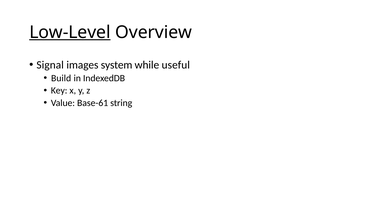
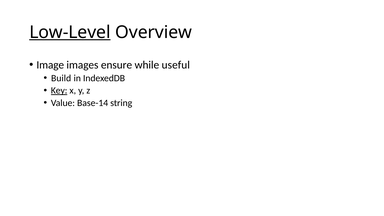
Signal: Signal -> Image (50, 65)
system: system -> ensure (117, 65)
Key underline: none -> present (59, 91)
Base-61: Base-61 -> Base-14 (93, 103)
